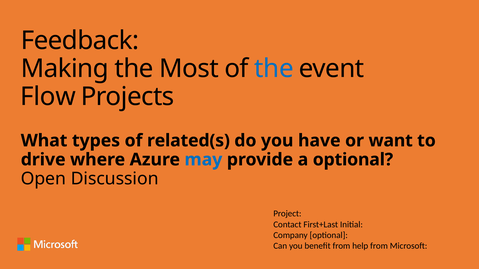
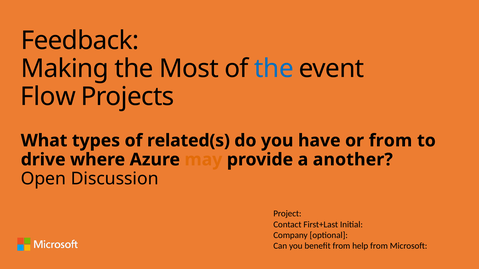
or want: want -> from (390, 141)
may colour: blue -> orange (203, 160)
a optional: optional -> another (353, 160)
